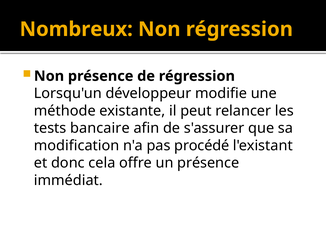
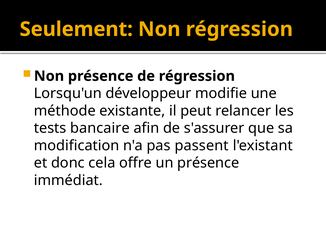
Nombreux: Nombreux -> Seulement (76, 29)
procédé: procédé -> passent (202, 146)
